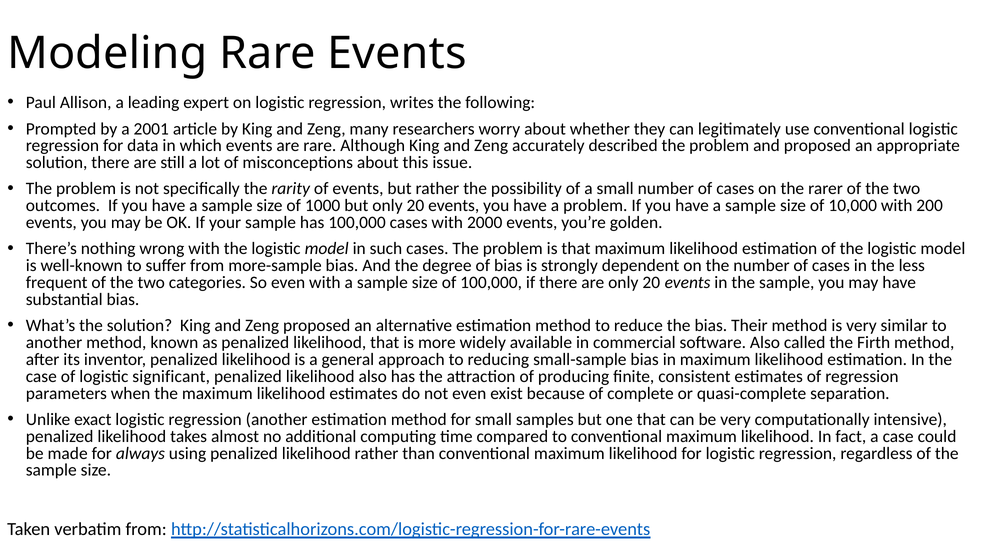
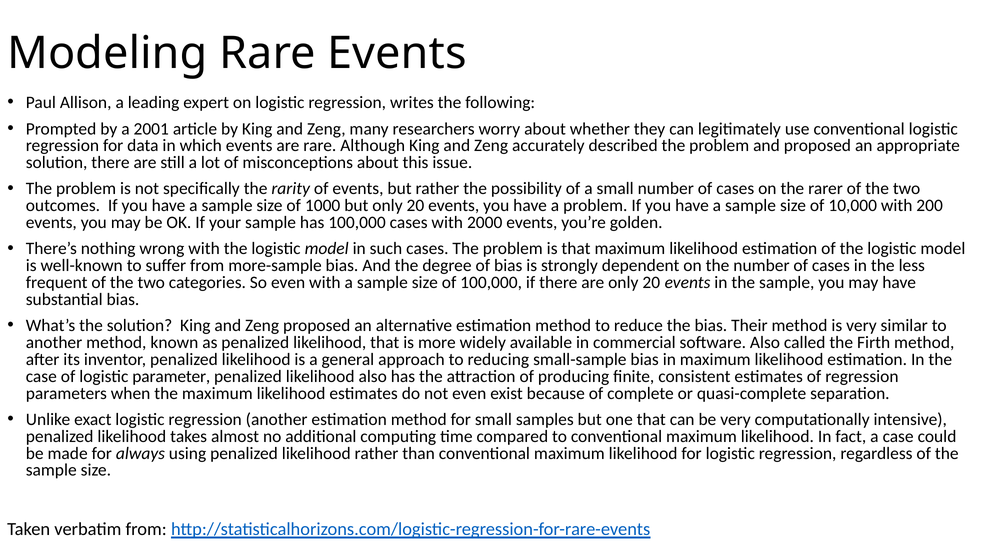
significant: significant -> parameter (171, 377)
